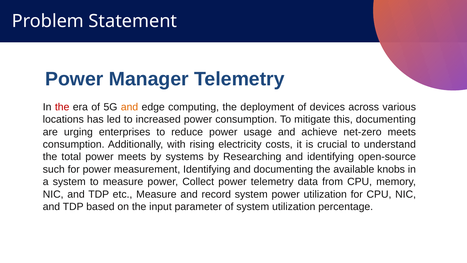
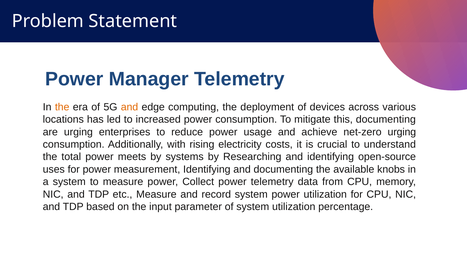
the colour: red -> orange (62, 107)
net-zero meets: meets -> urging (402, 132)
such: such -> uses (54, 169)
